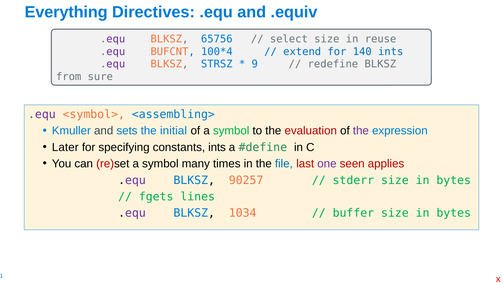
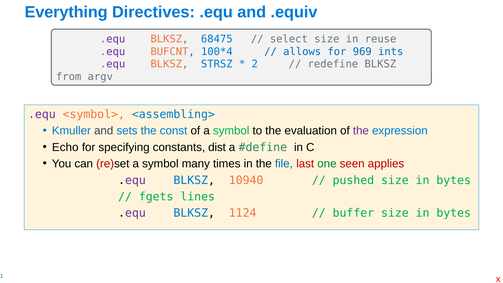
65756: 65756 -> 68475 (217, 39)
extend: extend -> allows (302, 52)
140: 140 -> 969 (362, 52)
9: 9 -> 2 (255, 64)
sure: sure -> argv (100, 77)
initial: initial -> const (174, 131)
evaluation colour: red -> black (311, 131)
Later: Later -> Echo (65, 147)
constants ints: ints -> dist (217, 147)
one colour: purple -> green (327, 164)
90257: 90257 -> 10940 (246, 180)
stderr: stderr -> pushed (353, 180)
1034: 1034 -> 1124 (243, 213)
